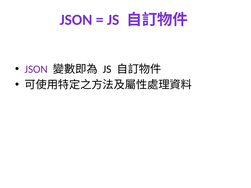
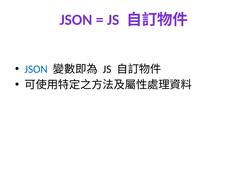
JSON colour: purple -> blue (36, 69)
